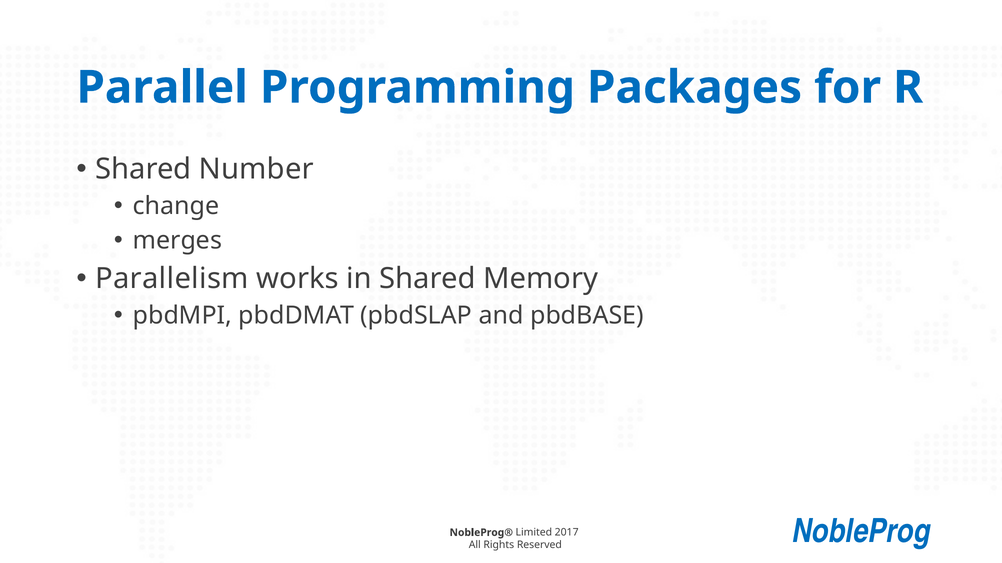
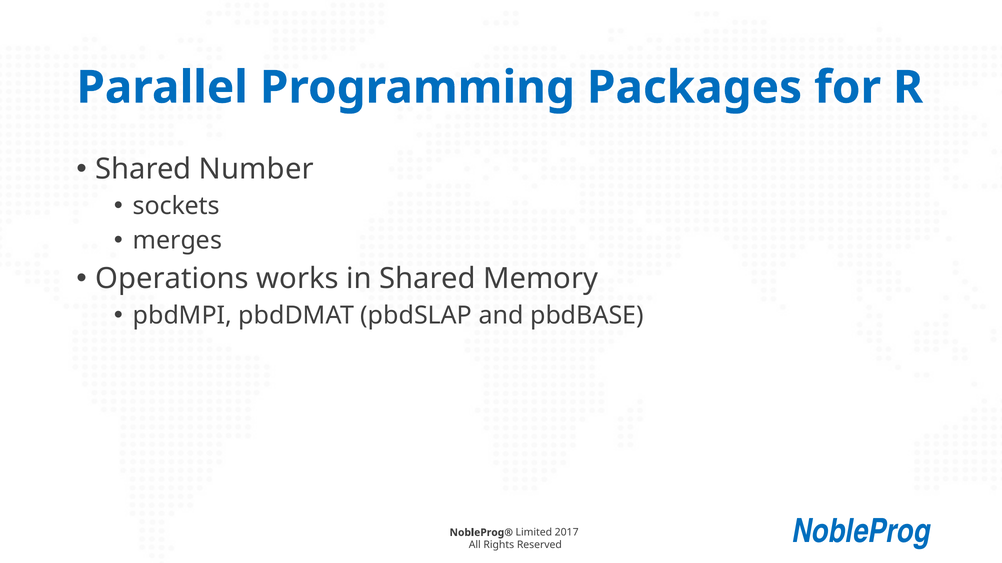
change: change -> sockets (176, 206)
Parallelism: Parallelism -> Operations (172, 279)
